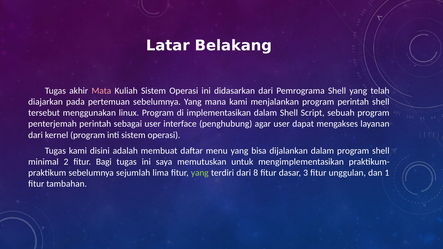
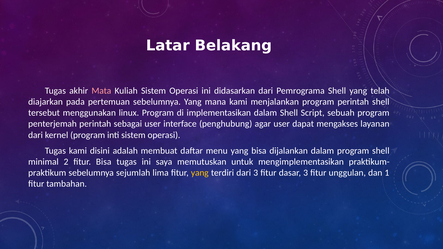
fitur Bagi: Bagi -> Bisa (104, 162)
yang colour: light green -> yellow (200, 173)
dari 8: 8 -> 3 (256, 173)
